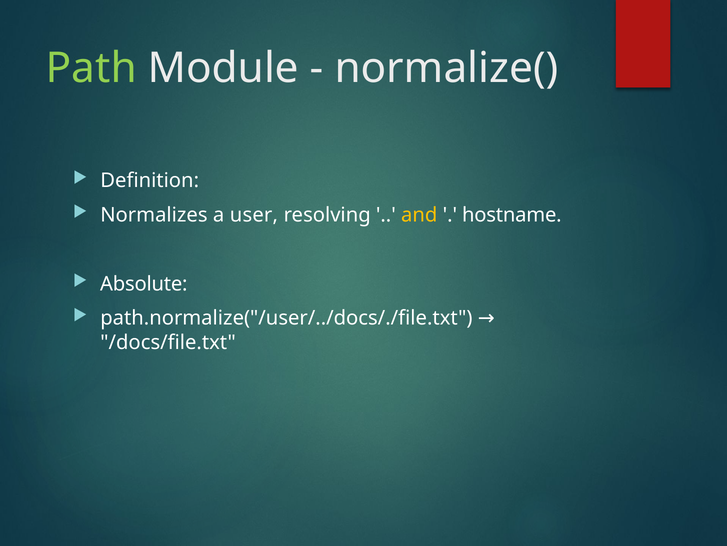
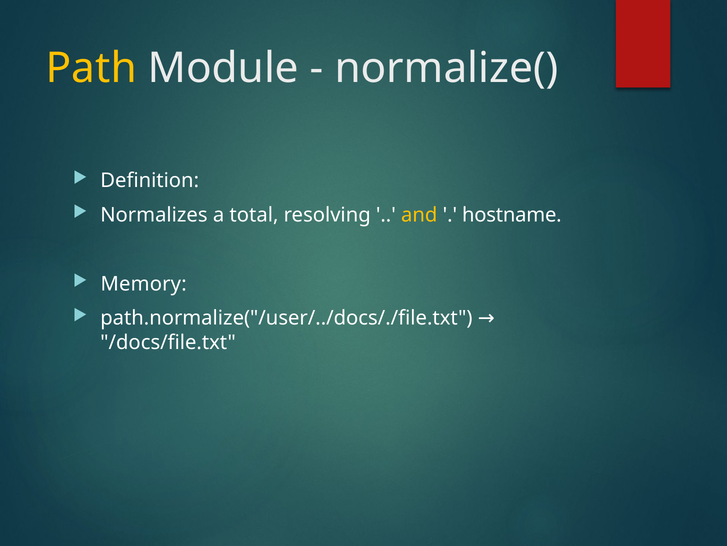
Path colour: light green -> yellow (91, 68)
user: user -> total (254, 215)
Absolute: Absolute -> Memory (144, 283)
